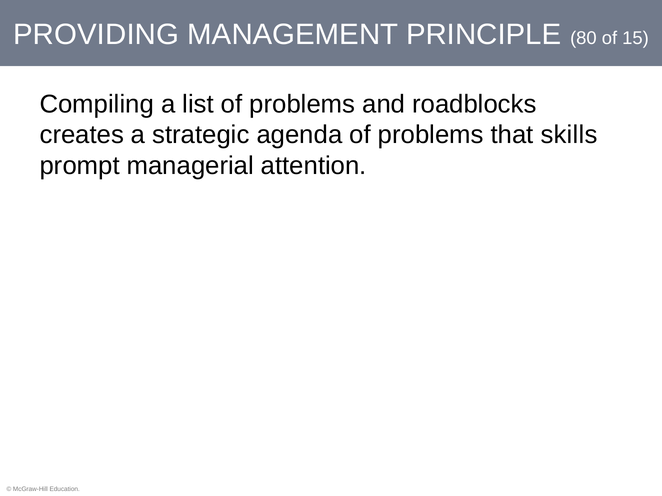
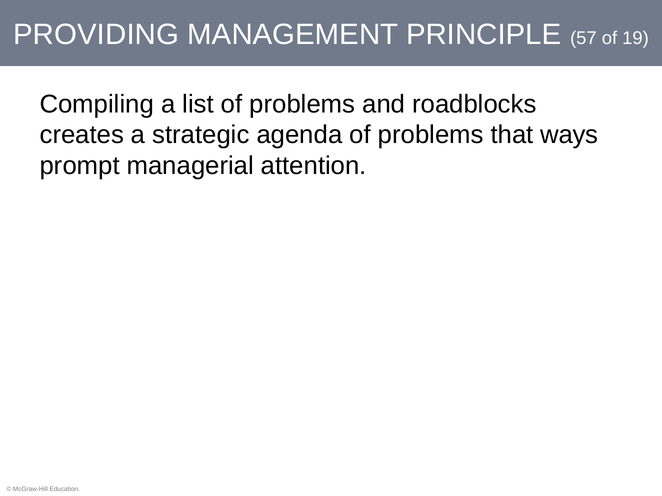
80: 80 -> 57 (583, 38)
15: 15 -> 19 (636, 38)
skills: skills -> ways (569, 135)
